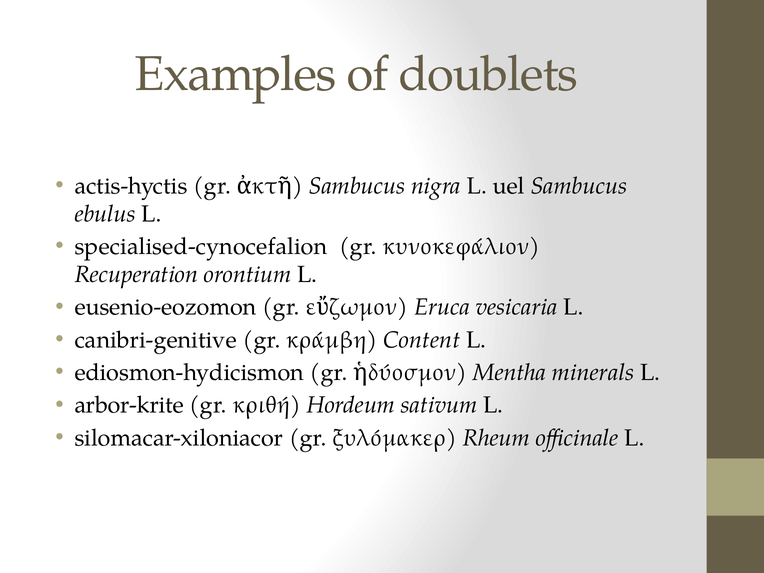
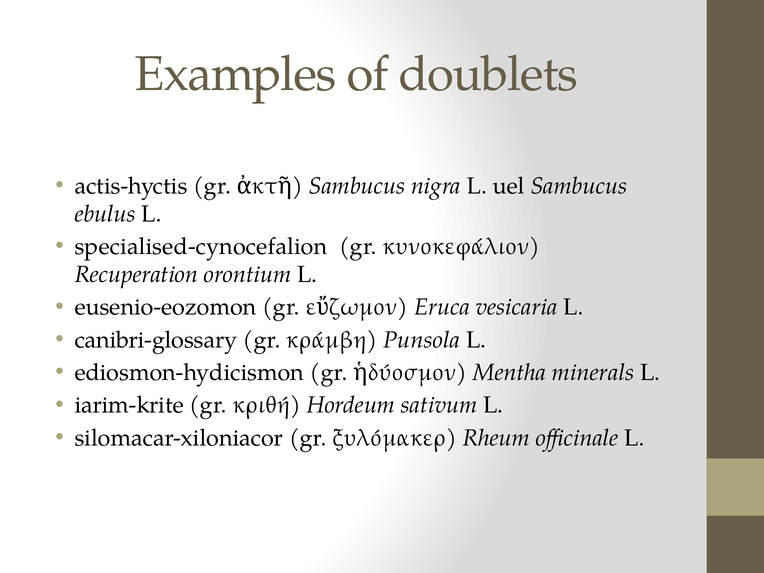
canibri-genitive: canibri-genitive -> canibri-glossary (156, 340)
Content: Content -> Punsola (422, 340)
arbor-krite: arbor-krite -> iarim-krite (129, 405)
